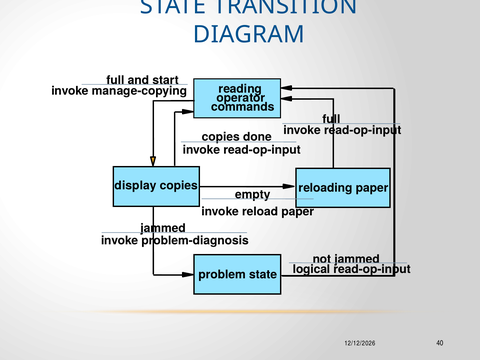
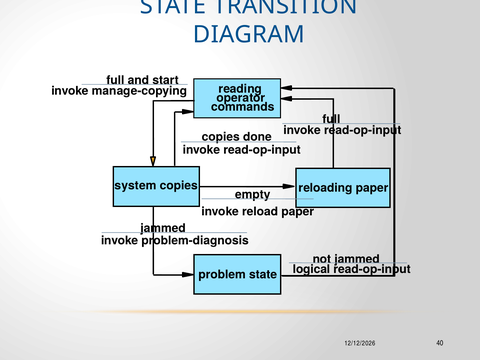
display: display -> system (136, 186)
